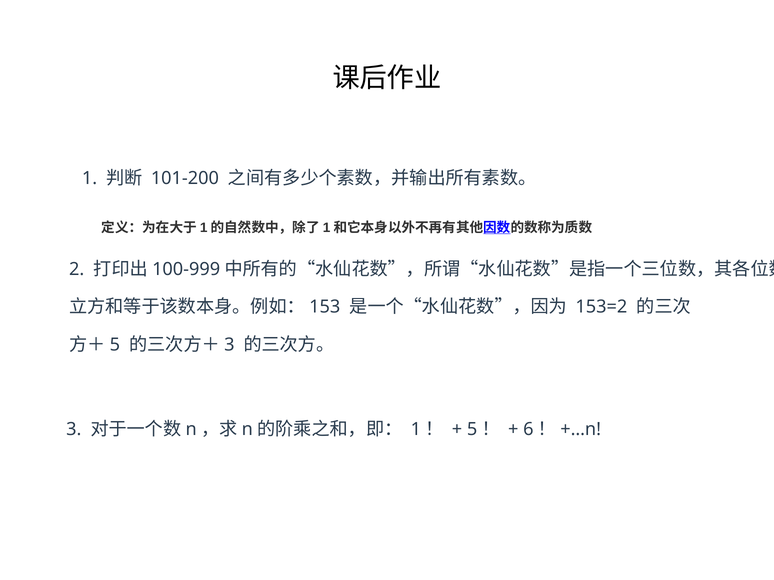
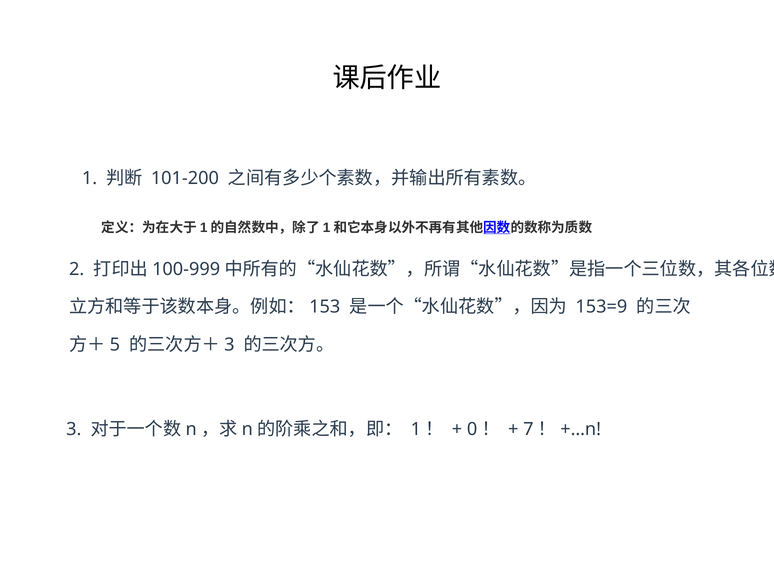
153=2: 153=2 -> 153=9 (601, 307)
5: 5 -> 0 (472, 430)
6: 6 -> 7 (528, 430)
